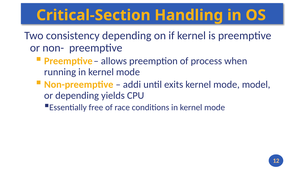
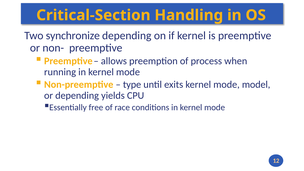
consistency: consistency -> synchronize (73, 36)
addi: addi -> type (132, 85)
